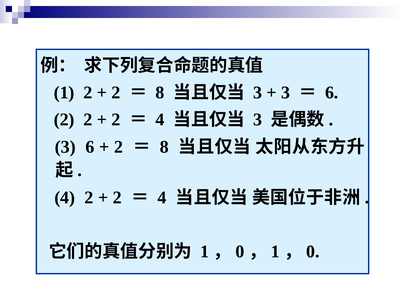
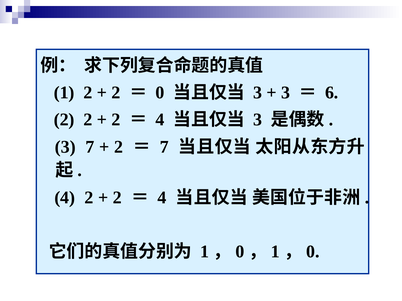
8: 8 -> 0 (160, 93)
3 6: 6 -> 7 (90, 147)
8: 8 -> 7 (164, 147)
